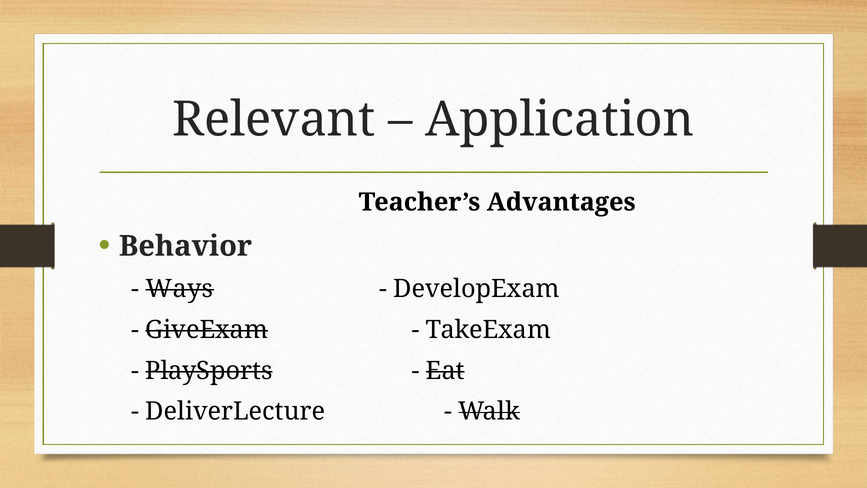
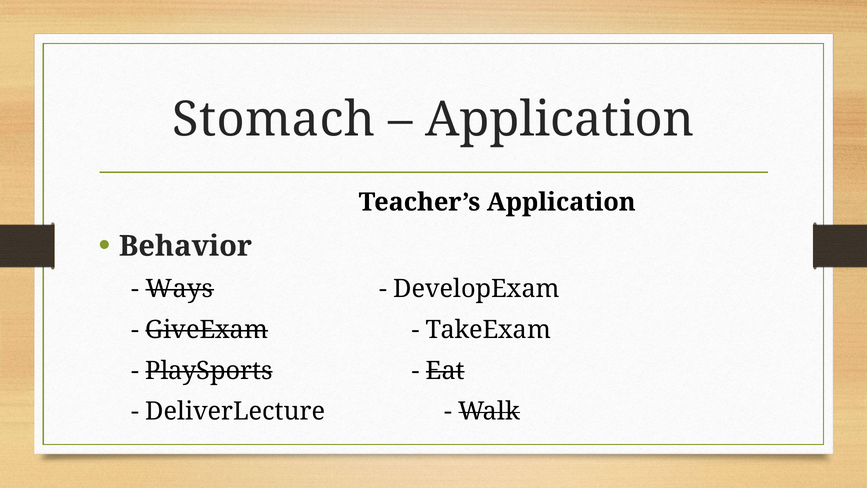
Relevant: Relevant -> Stomach (274, 120)
Teacher’s Advantages: Advantages -> Application (561, 202)
